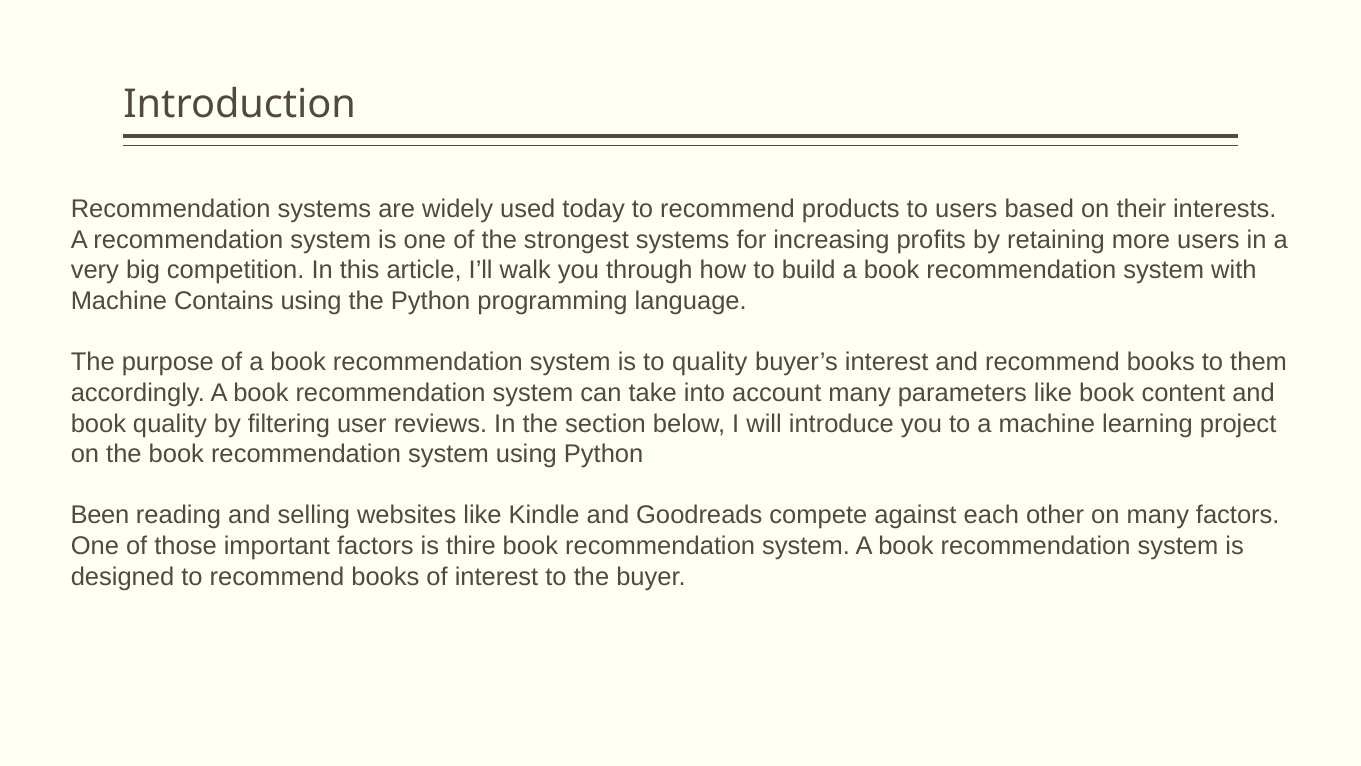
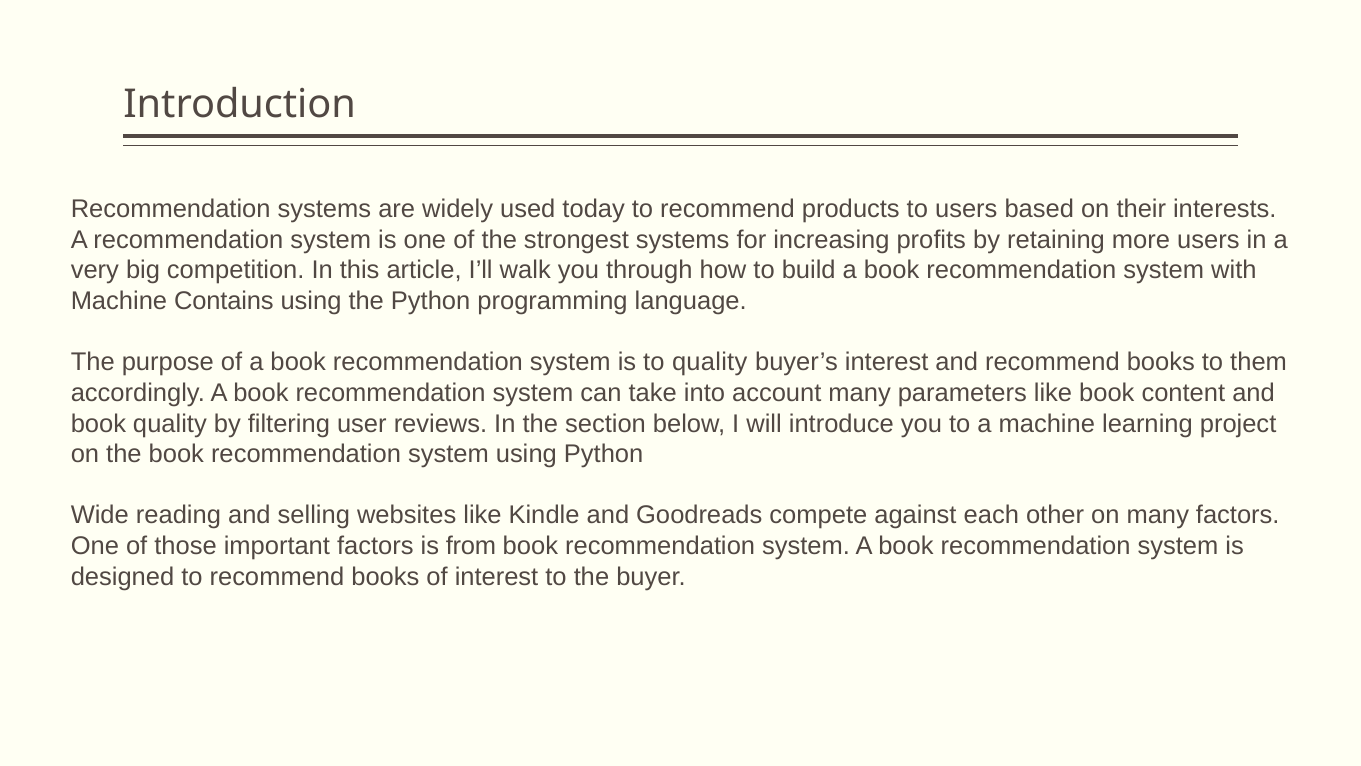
Been: Been -> Wide (100, 515)
thire: thire -> from (471, 546)
